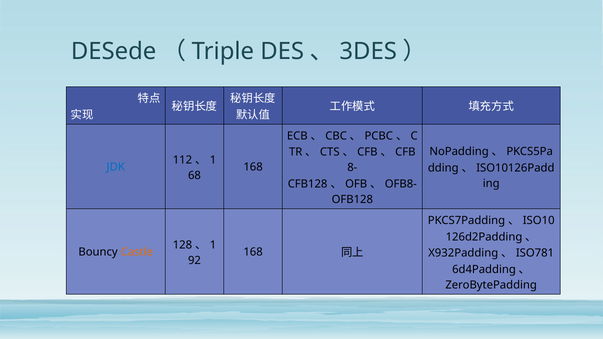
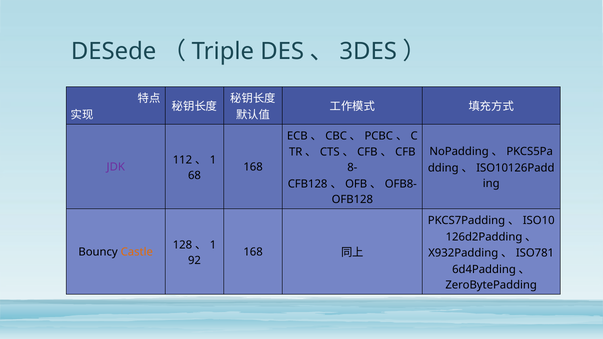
JDK colour: blue -> purple (116, 167)
